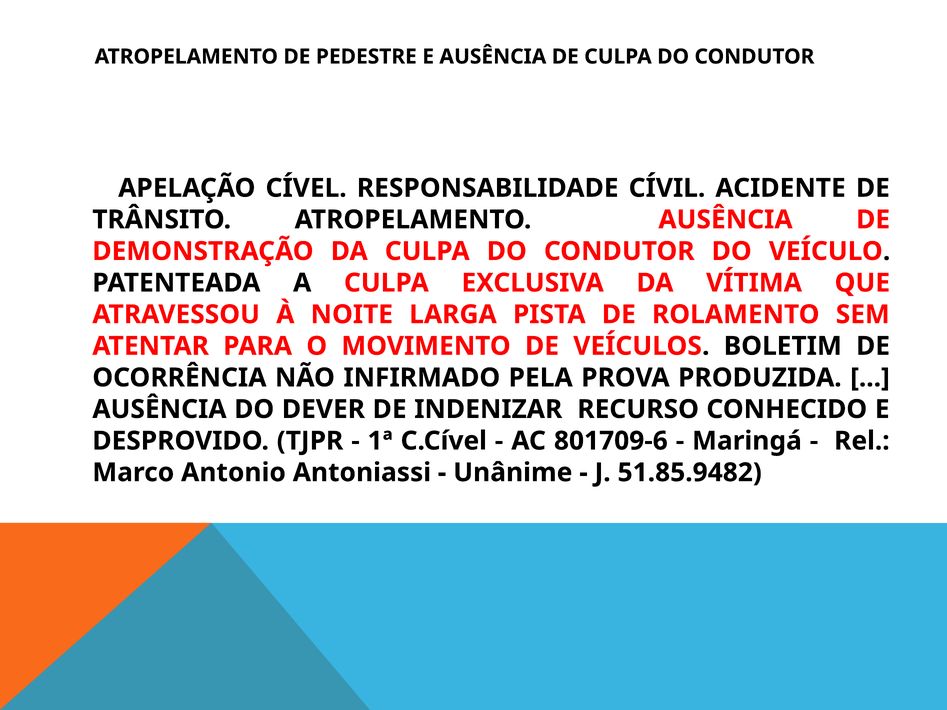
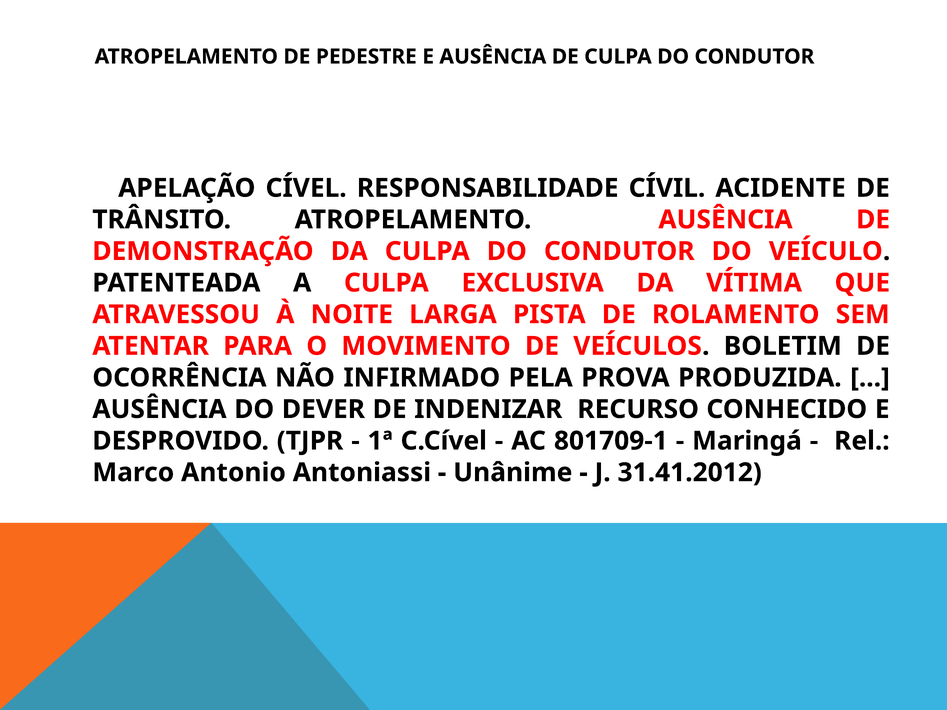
801709-6: 801709-6 -> 801709-1 (611, 441)
51.85.9482: 51.85.9482 -> 31.41.2012 (690, 473)
